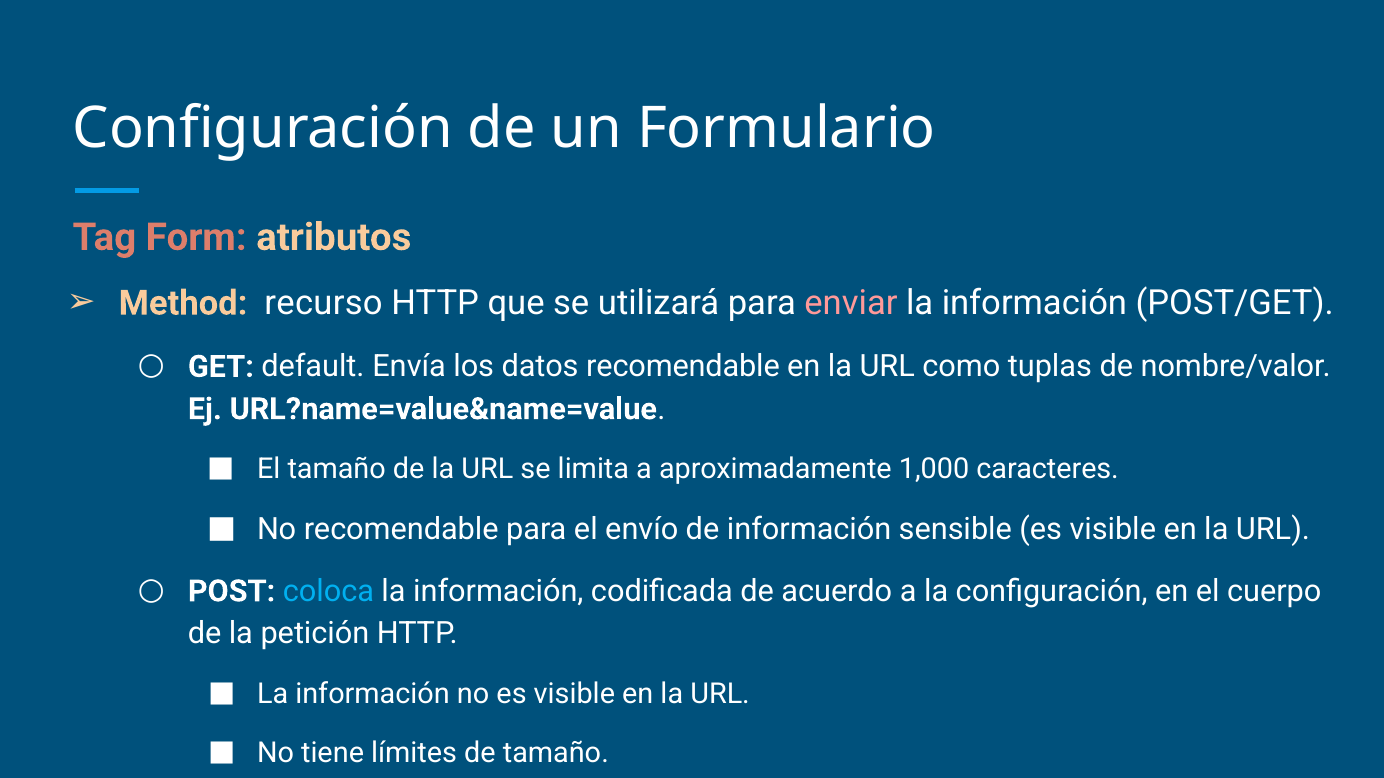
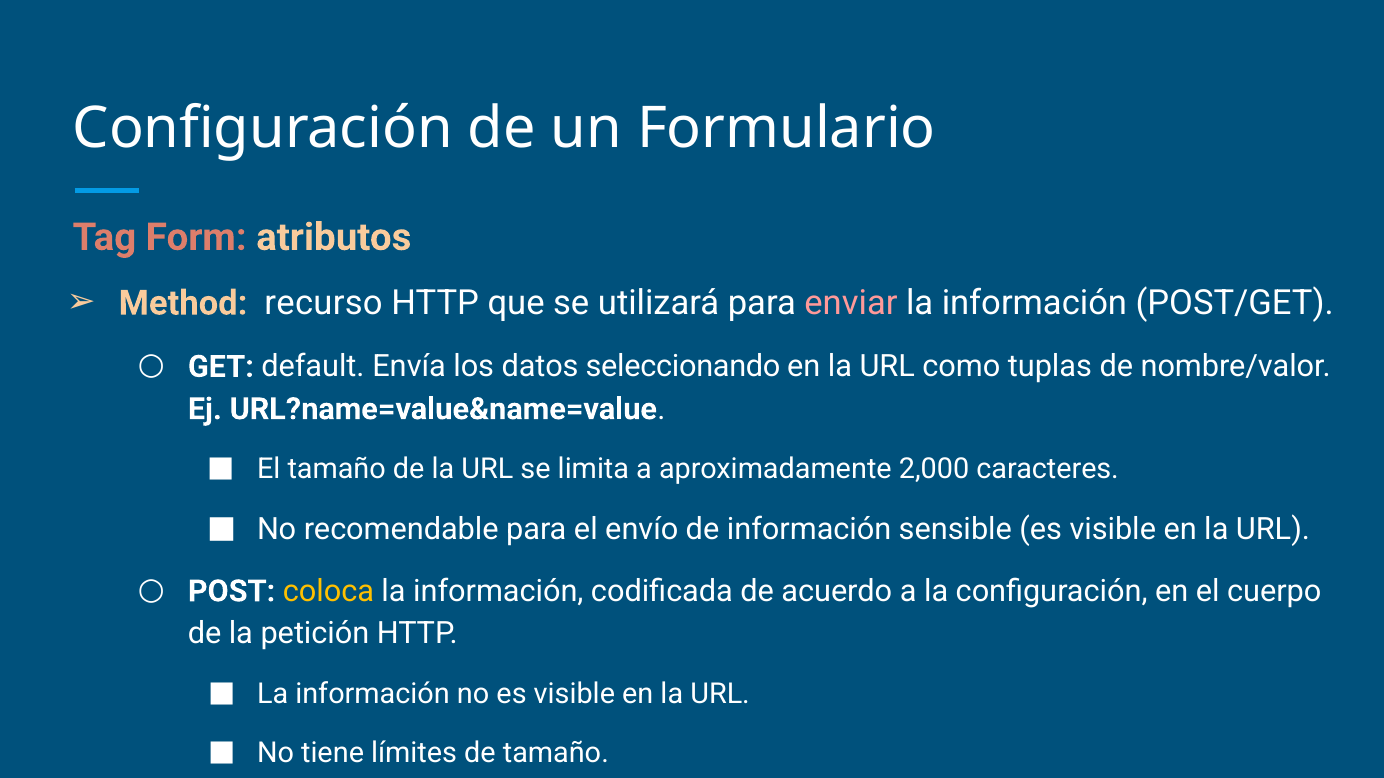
datos recomendable: recomendable -> seleccionando (683, 367)
1,000: 1,000 -> 2,000 (934, 469)
coloca colour: light blue -> yellow (328, 592)
